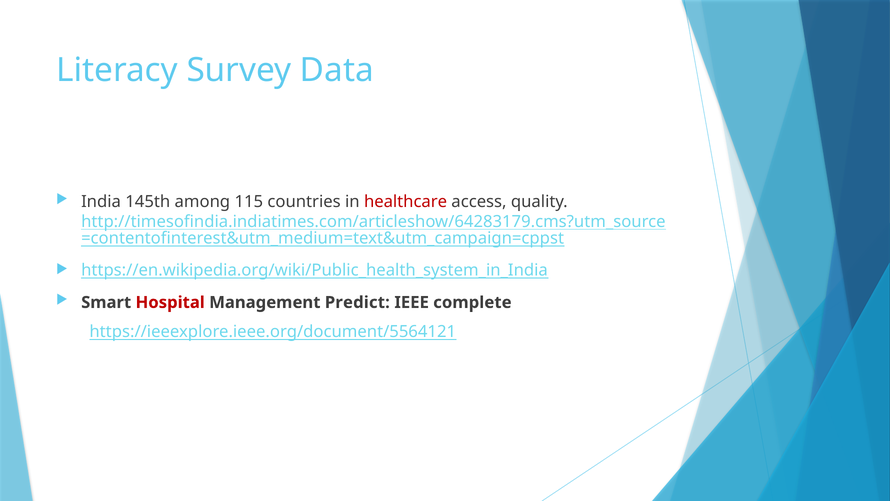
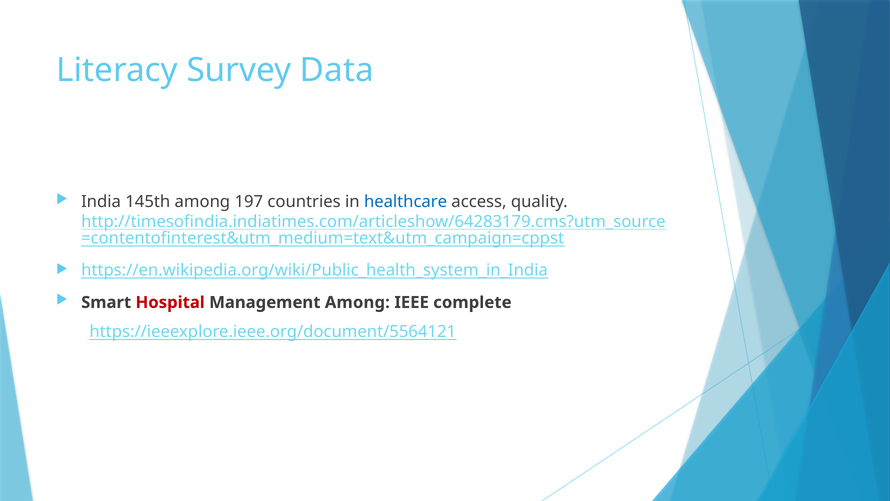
115: 115 -> 197 (249, 202)
healthcare colour: red -> blue (406, 202)
Management Predict: Predict -> Among (357, 302)
